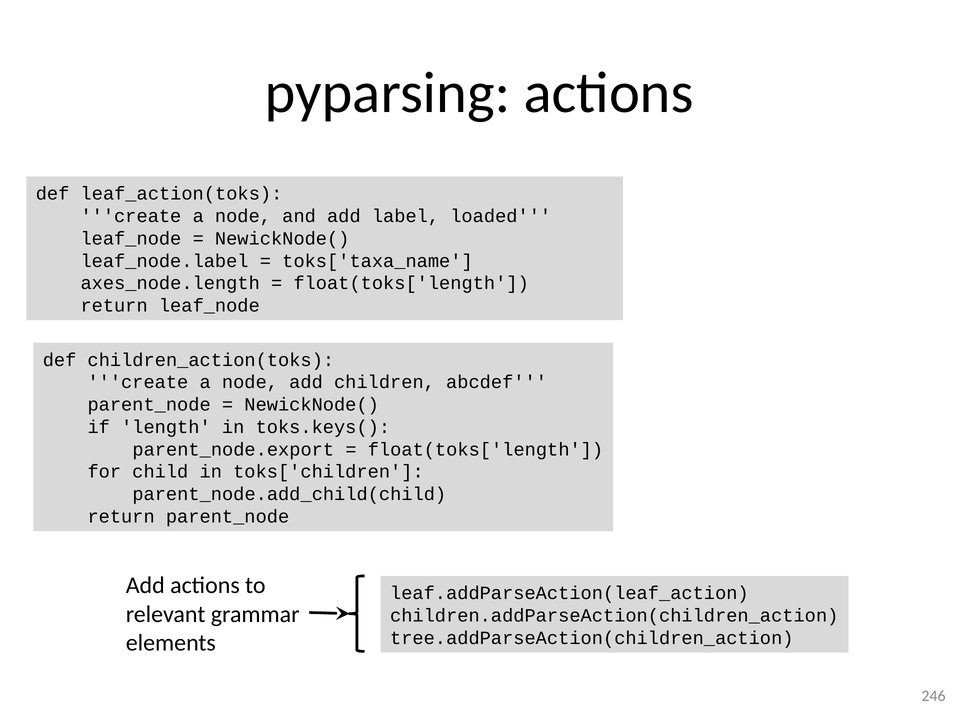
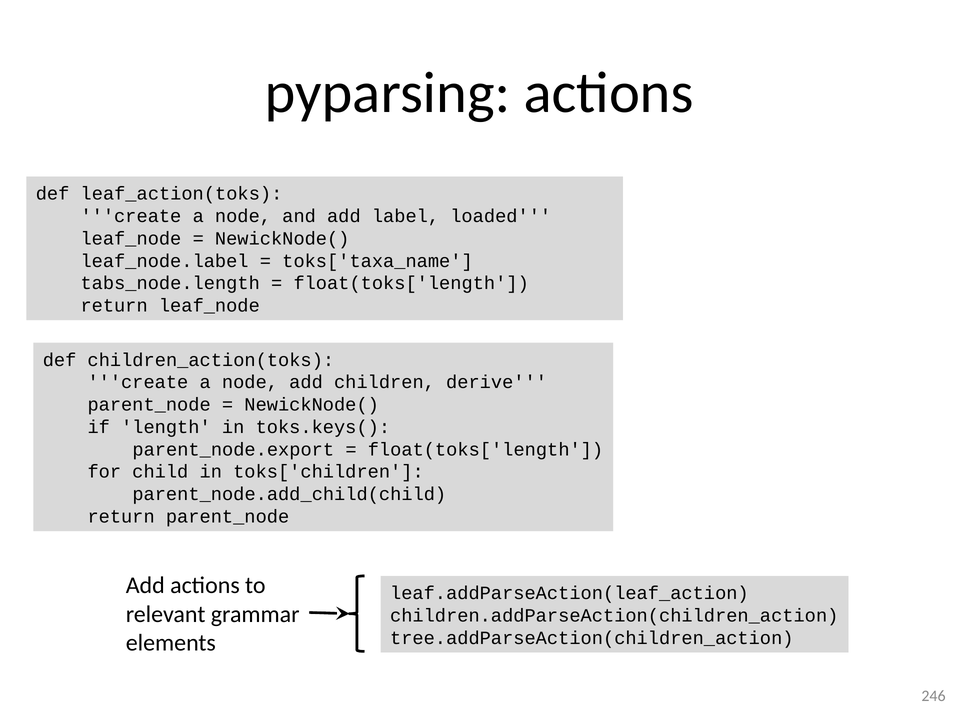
axes_node.length: axes_node.length -> tabs_node.length (170, 283)
abcdef: abcdef -> derive (497, 382)
